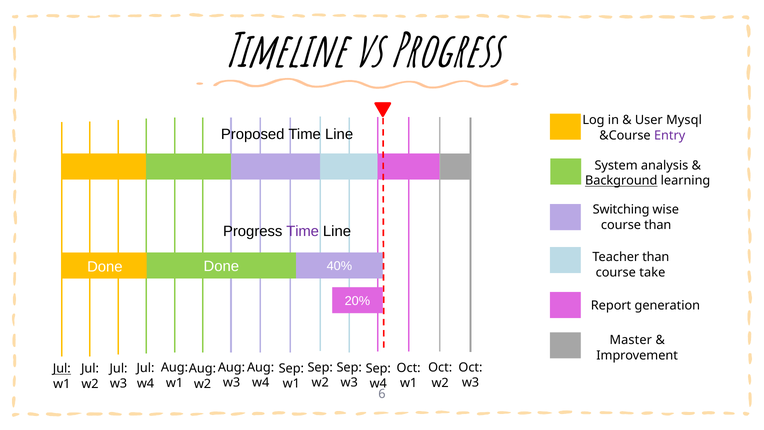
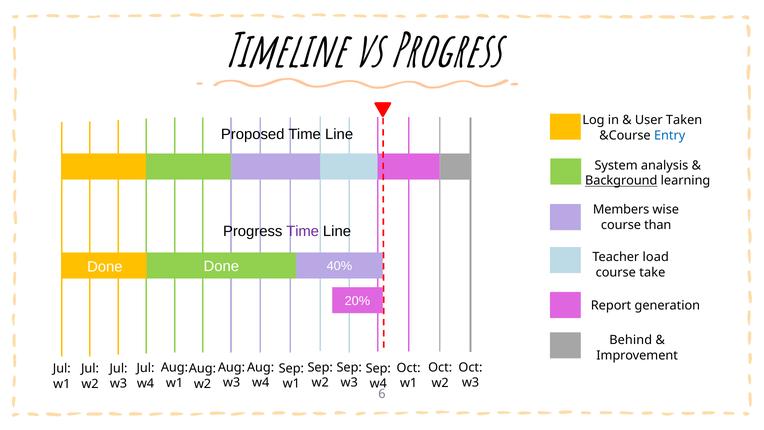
Mysql: Mysql -> Taken (684, 120)
Entry colour: purple -> blue (670, 135)
Switching: Switching -> Members (621, 209)
Teacher than: than -> load (656, 257)
Master: Master -> Behind (631, 340)
Jul underline: present -> none (62, 369)
